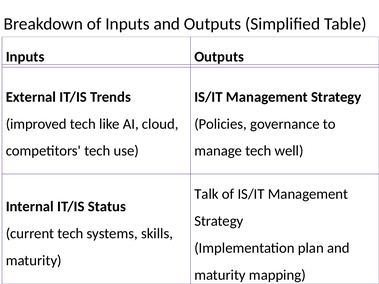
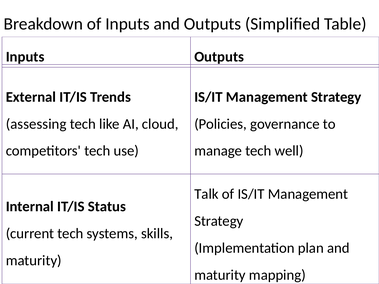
improved: improved -> assessing (36, 124)
